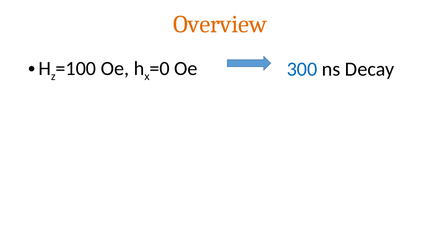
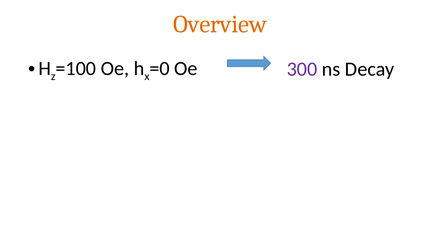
300 colour: blue -> purple (302, 69)
